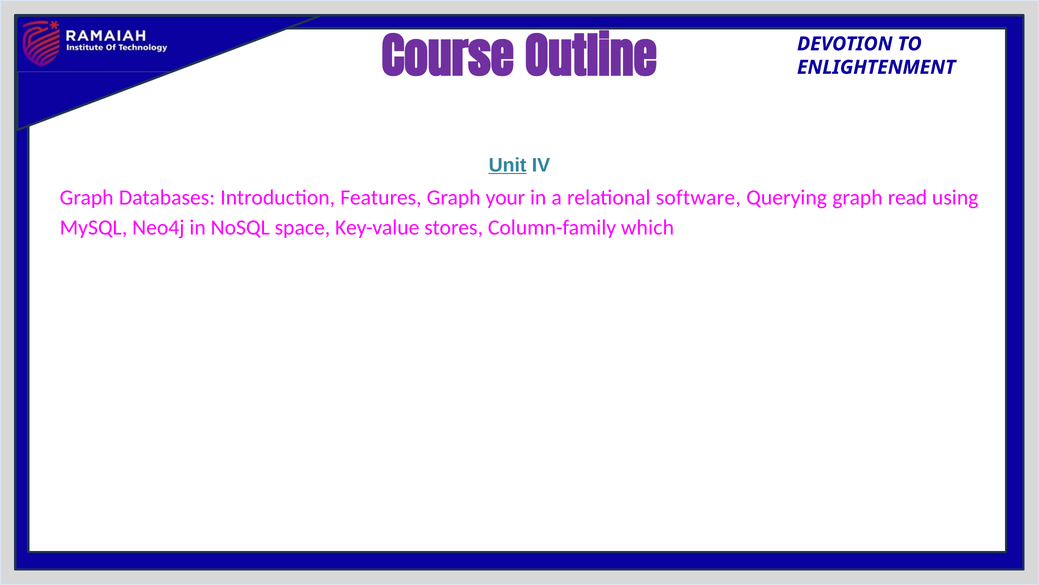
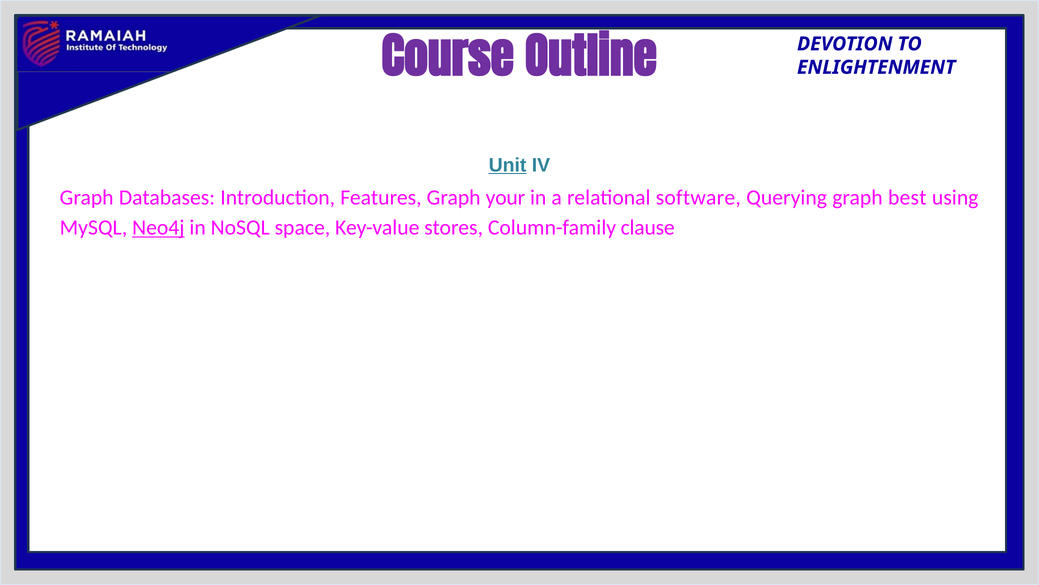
read: read -> best (907, 198)
Neo4j underline: none -> present (158, 228)
which: which -> clause (648, 228)
